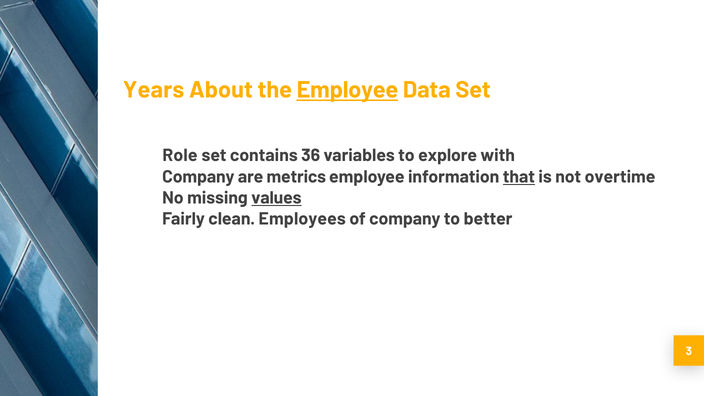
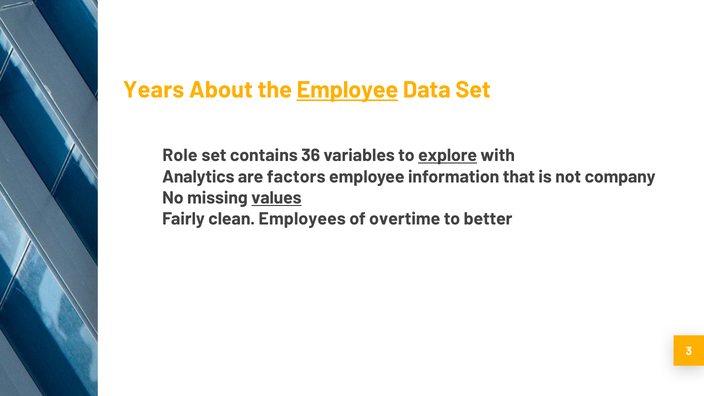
explore underline: none -> present (448, 156)
Company: Company -> Analytics (198, 177)
metrics: metrics -> factors (296, 177)
that underline: present -> none (519, 177)
overtime: overtime -> company (620, 177)
of company: company -> overtime (405, 219)
